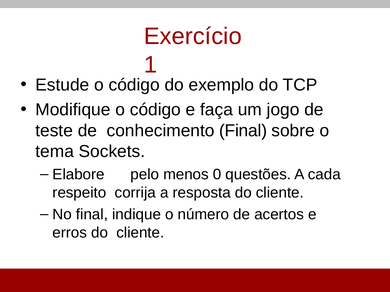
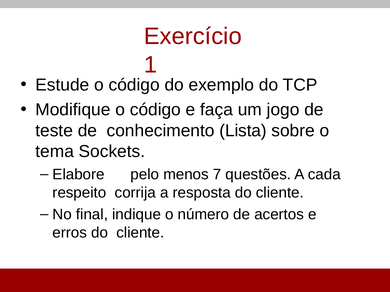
conhecimento Final: Final -> Lista (243, 131)
0: 0 -> 7 (217, 175)
